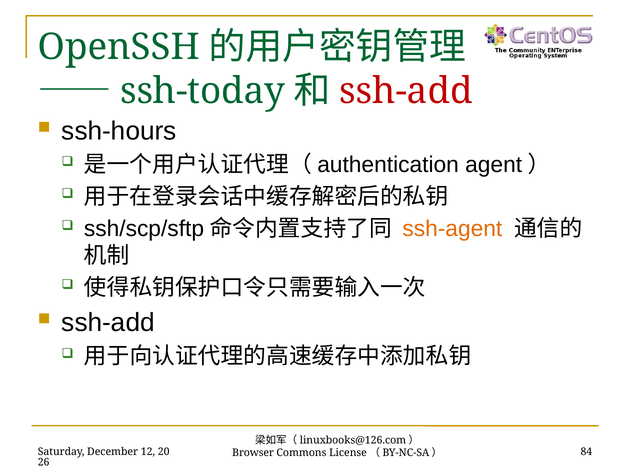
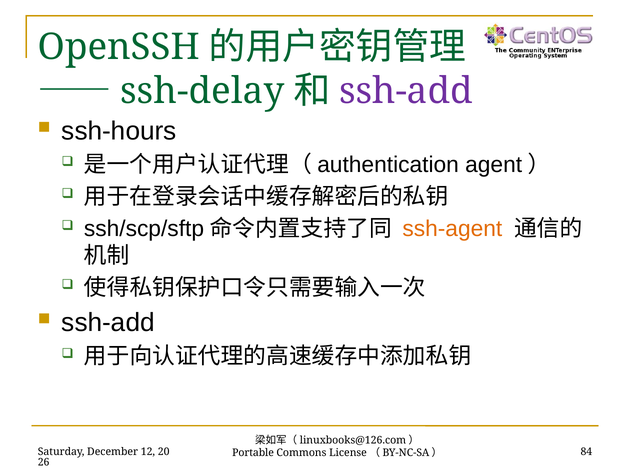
ssh-today: ssh-today -> ssh-delay (202, 91)
ssh-add colour: red -> purple (406, 91)
Browser: Browser -> Portable (253, 452)
